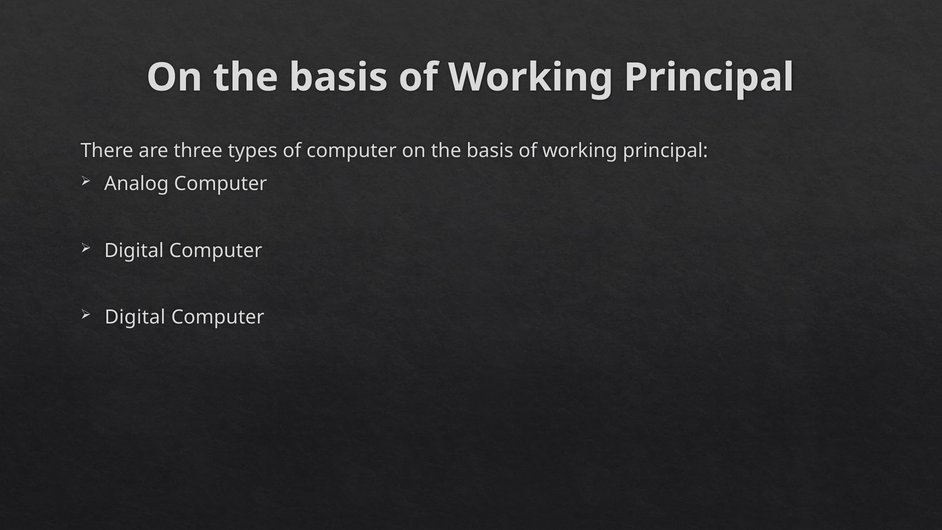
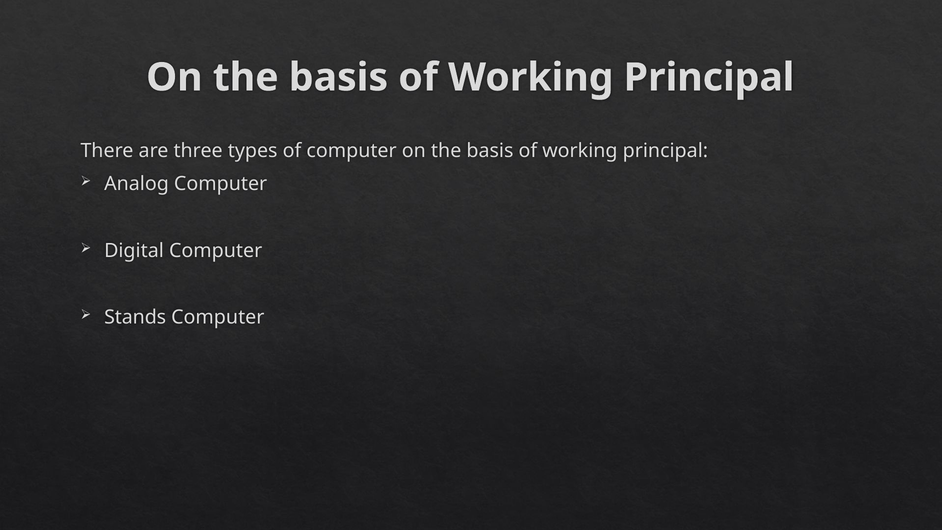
Digital: Digital -> Stands (135, 317)
